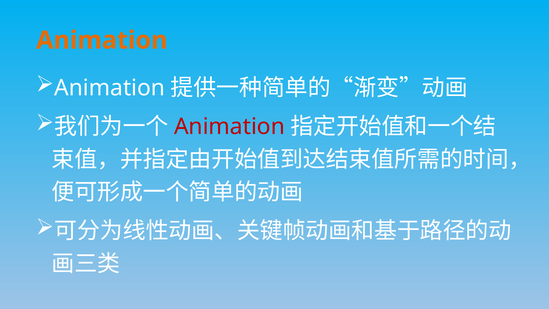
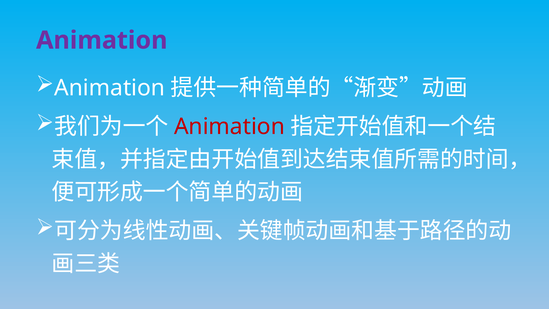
Animation colour: orange -> purple (102, 40)
